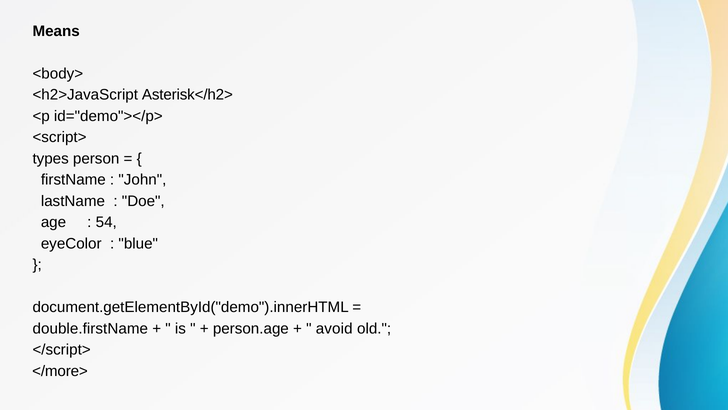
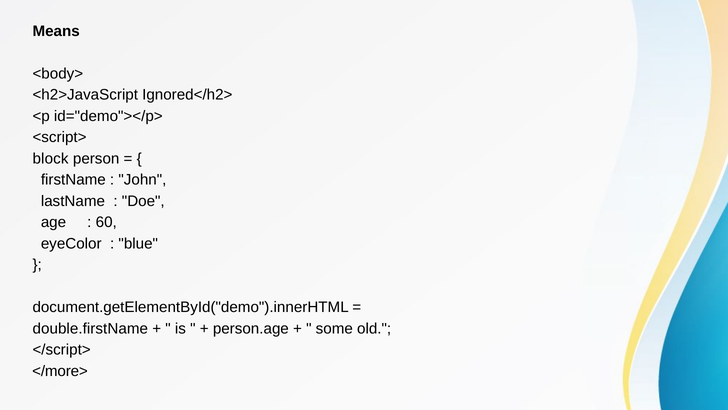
Asterisk</h2>: Asterisk</h2> -> Ignored</h2> (187, 95)
types: types -> block (51, 158)
54: 54 -> 60 (106, 222)
avoid: avoid -> some (334, 328)
